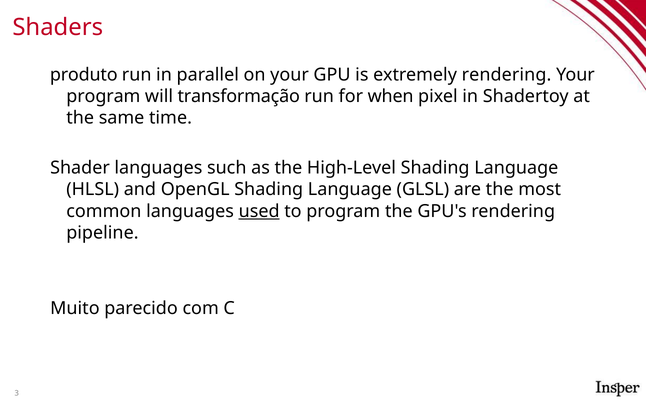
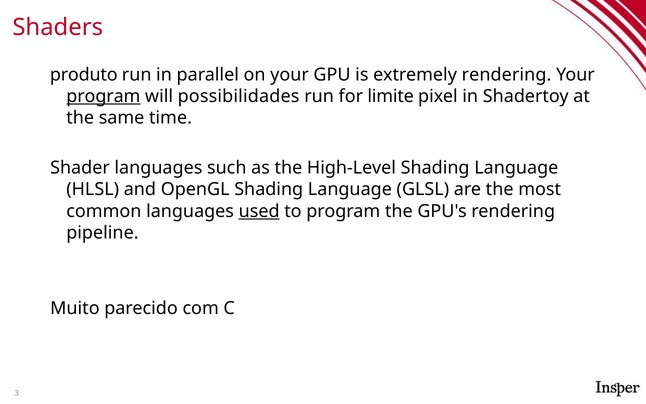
program underline: none -> present (103, 96)
transformação: transformação -> possibilidades (239, 96)
when: when -> limite (391, 96)
